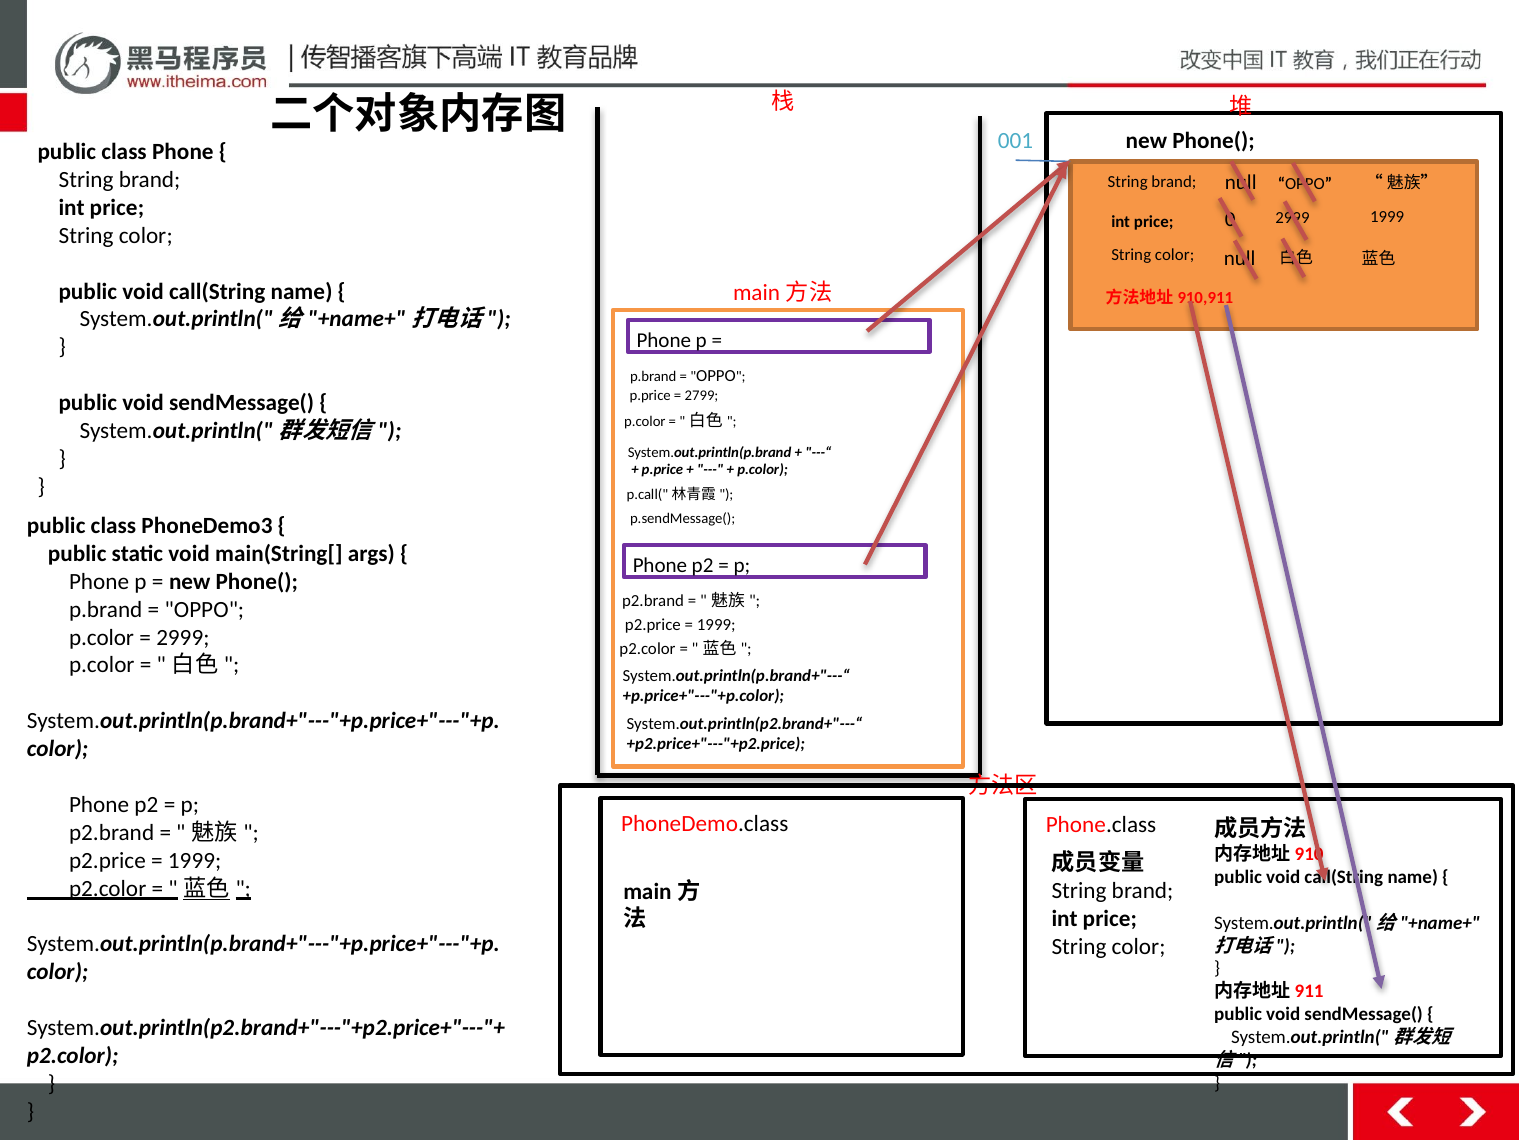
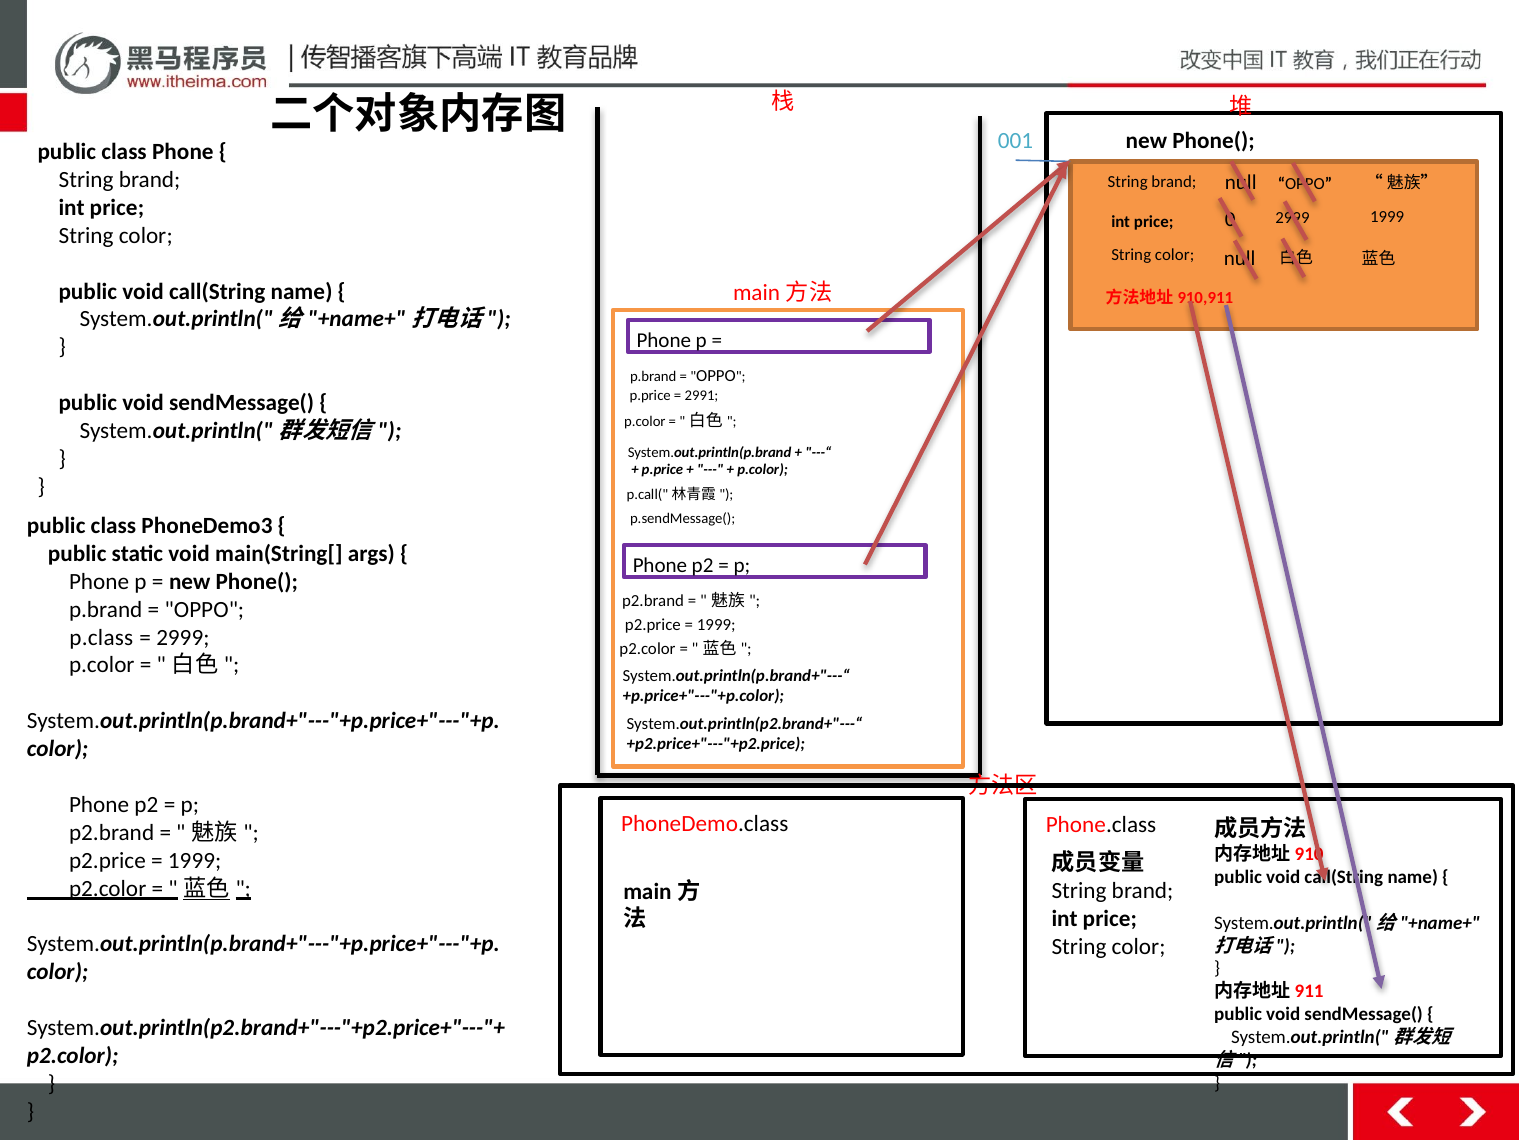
2799: 2799 -> 2991 (702, 396)
p.color: p.color -> p.class (101, 637)
